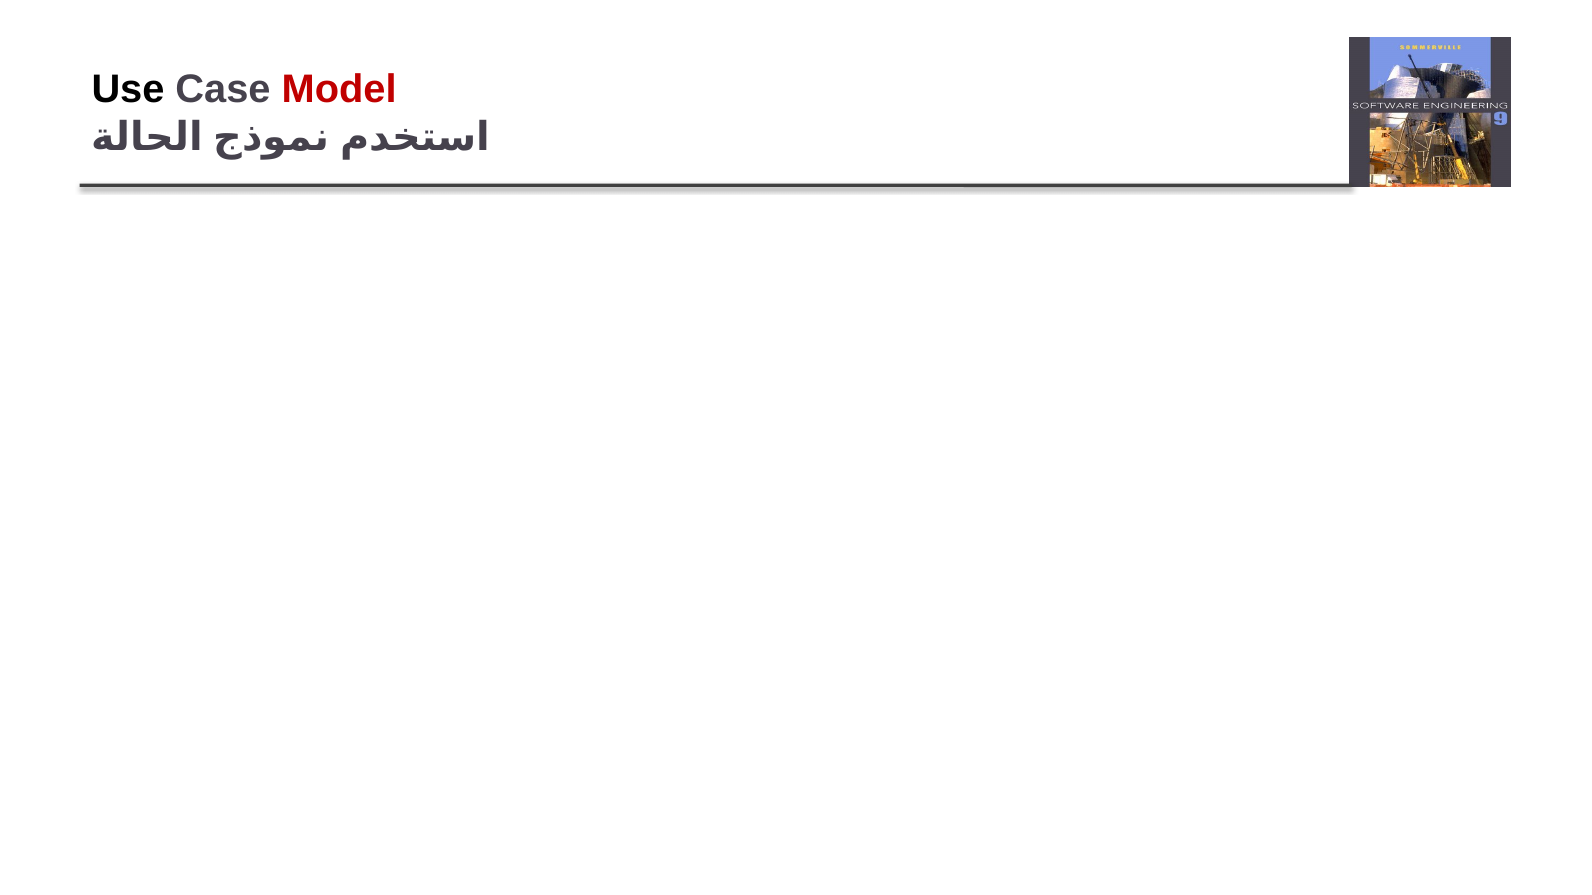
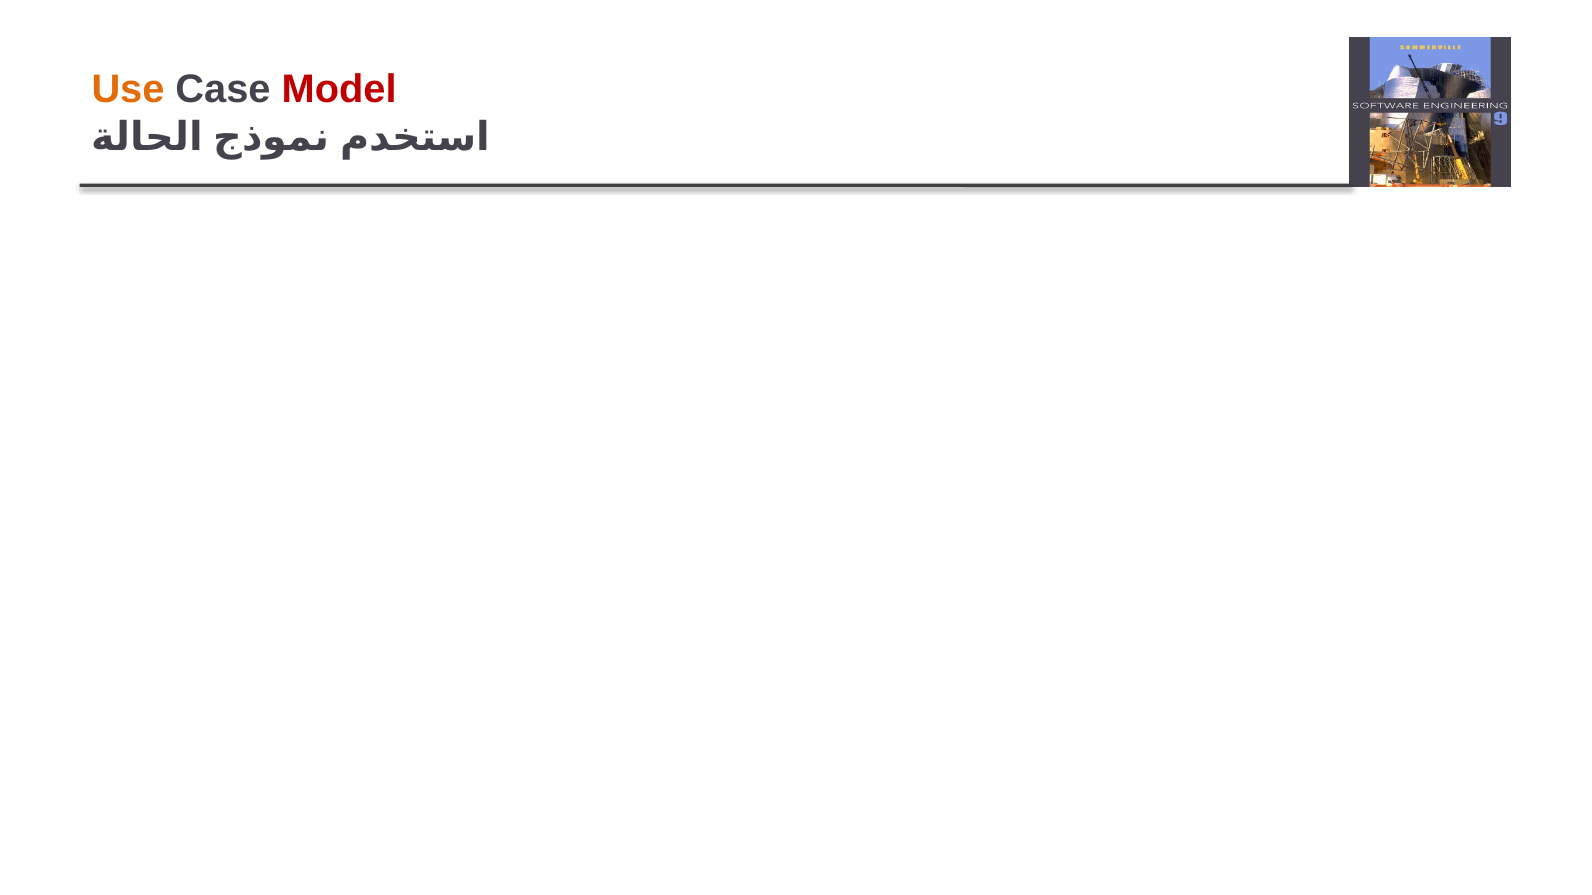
Use colour: black -> orange (128, 89)
